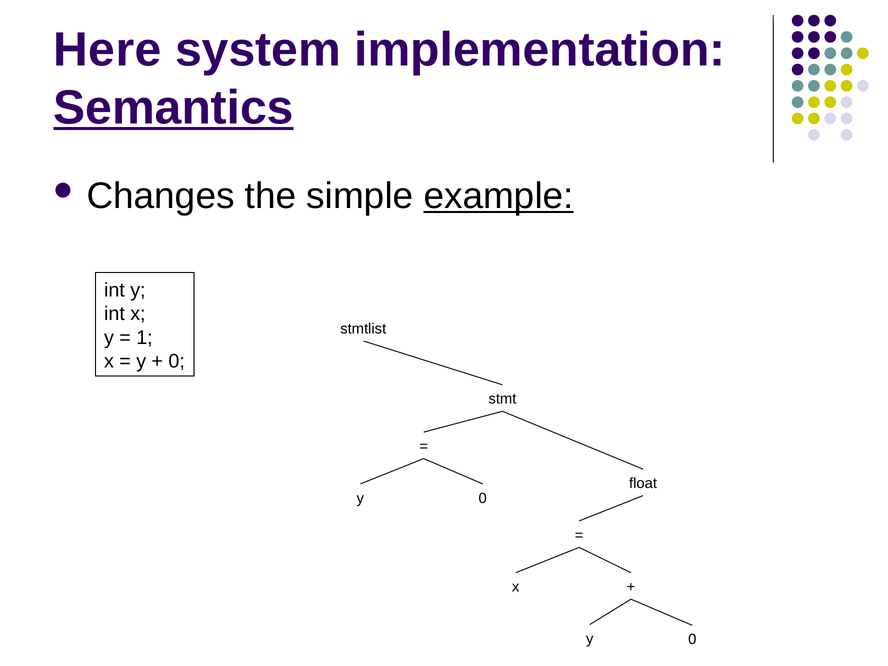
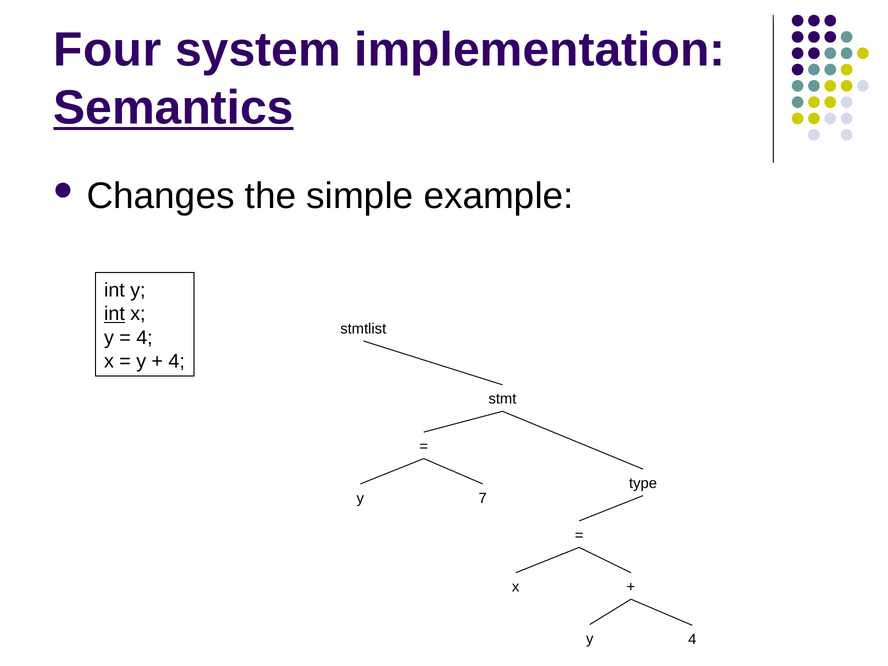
Here: Here -> Four (107, 50)
example underline: present -> none (499, 196)
int underline: none -> present (114, 314)
1: 1 -> 4 (144, 338)
0: 0 -> 4 (177, 361)
float: float -> type (643, 483)
0: 0 -> 7 (483, 498)
0: 0 -> 4 (692, 640)
